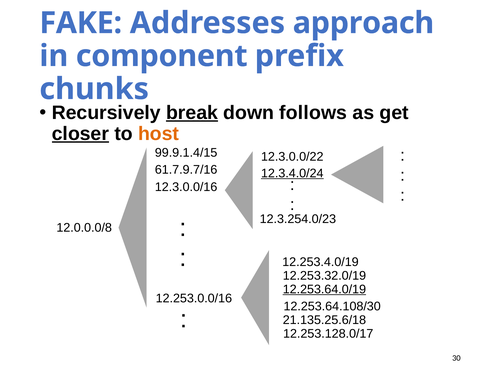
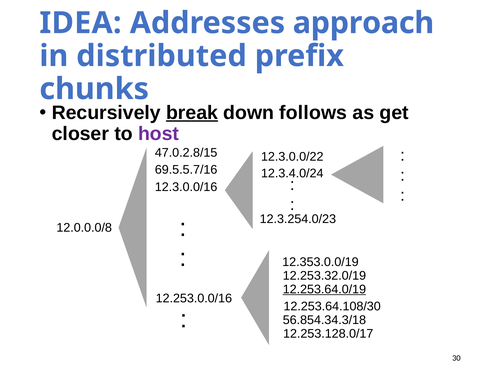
FAKE: FAKE -> IDEA (80, 23)
component: component -> distributed (162, 56)
closer underline: present -> none (80, 134)
host colour: orange -> purple (159, 134)
99.9.1.4/15: 99.9.1.4/15 -> 47.0.2.8/15 (186, 153)
61.7.9.7/16: 61.7.9.7/16 -> 69.5.5.7/16 (186, 170)
12.3.4.0/24 underline: present -> none (292, 173)
12.253.4.0/19: 12.253.4.0/19 -> 12.353.0.0/19 (320, 262)
21.135.25.6/18: 21.135.25.6/18 -> 56.854.34.3/18 (324, 320)
